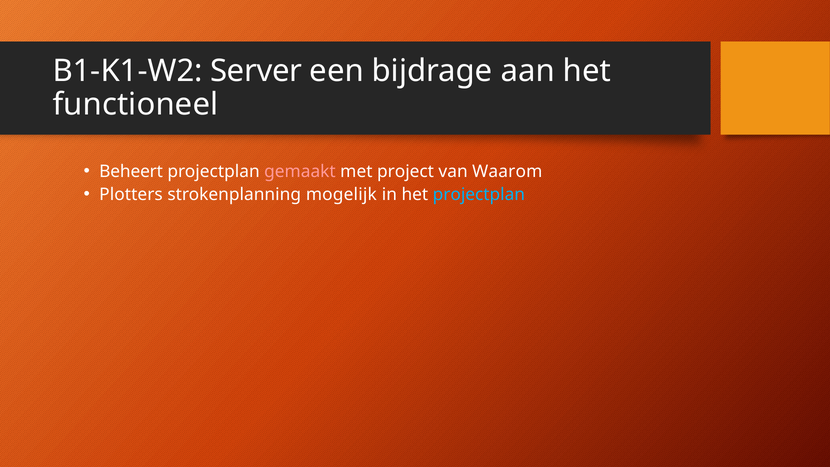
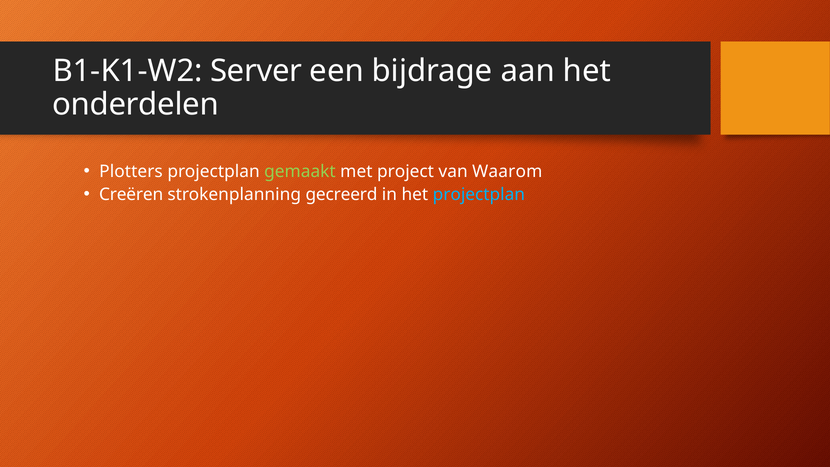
functioneel: functioneel -> onderdelen (136, 105)
Beheert: Beheert -> Plotters (131, 171)
gemaakt colour: pink -> light green (300, 171)
Plotters: Plotters -> Creëren (131, 194)
mogelijk: mogelijk -> gecreerd (341, 194)
